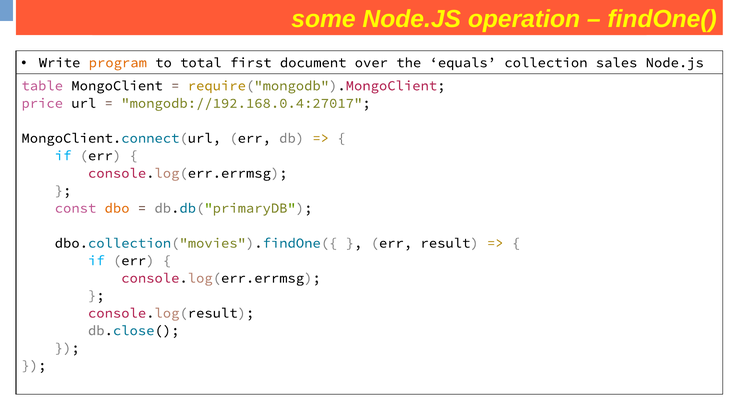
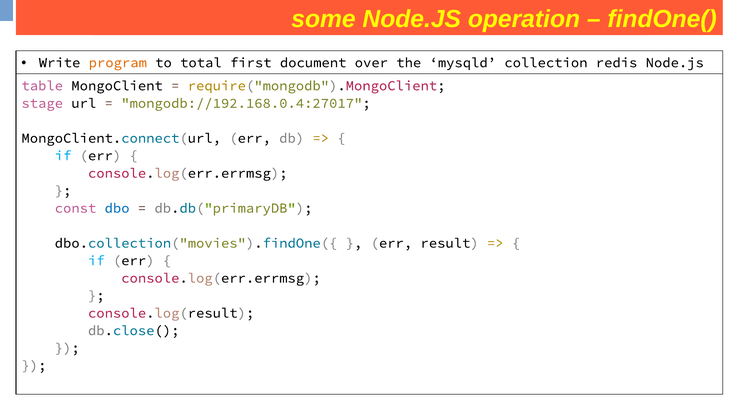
equals: equals -> mysqld (463, 63)
sales: sales -> redis (617, 63)
price: price -> stage (42, 103)
dbo colour: orange -> blue (117, 208)
